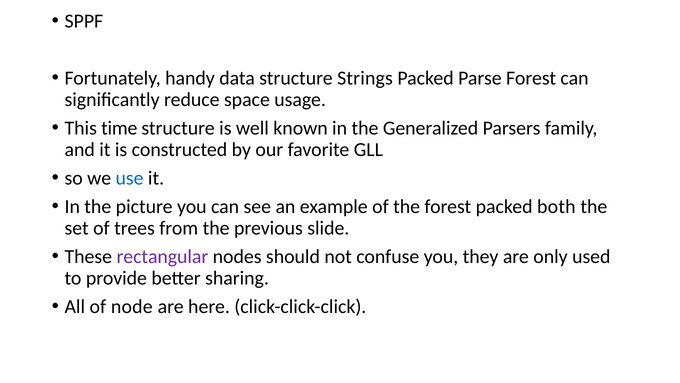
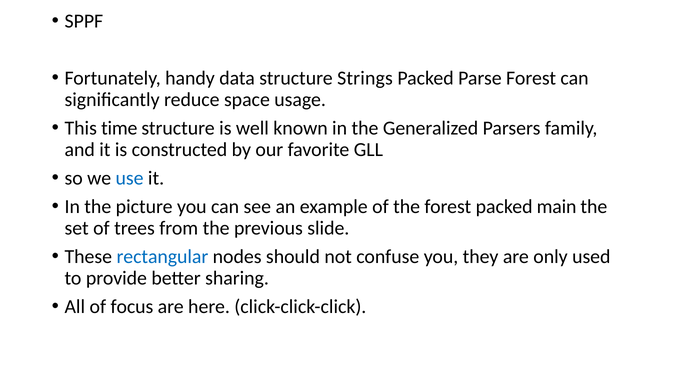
both: both -> main (557, 206)
rectangular colour: purple -> blue (162, 256)
node: node -> focus (132, 306)
